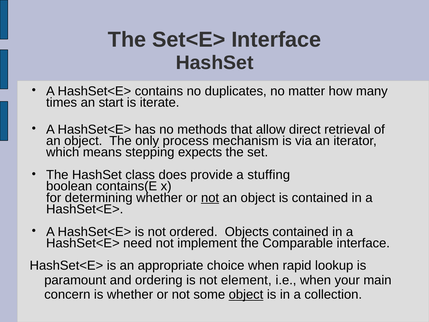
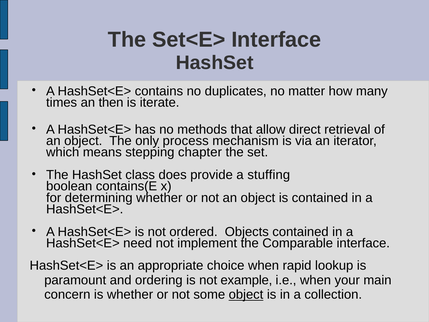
start: start -> then (111, 102)
expects: expects -> chapter (200, 152)
not underline: present -> none (210, 198)
element: element -> example (246, 280)
